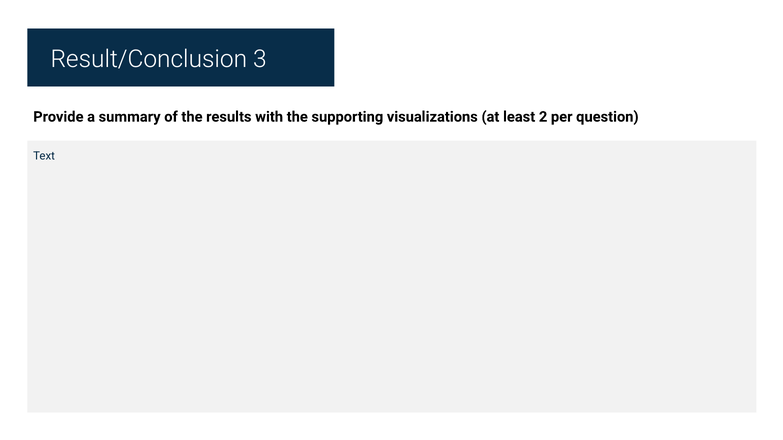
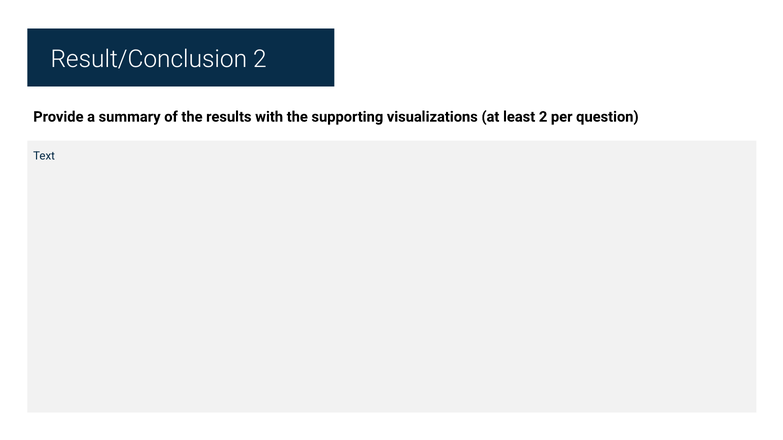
Result/Conclusion 3: 3 -> 2 (260, 59)
